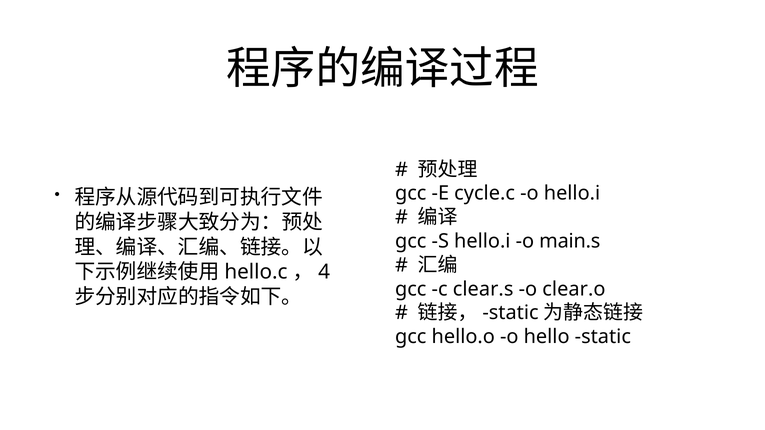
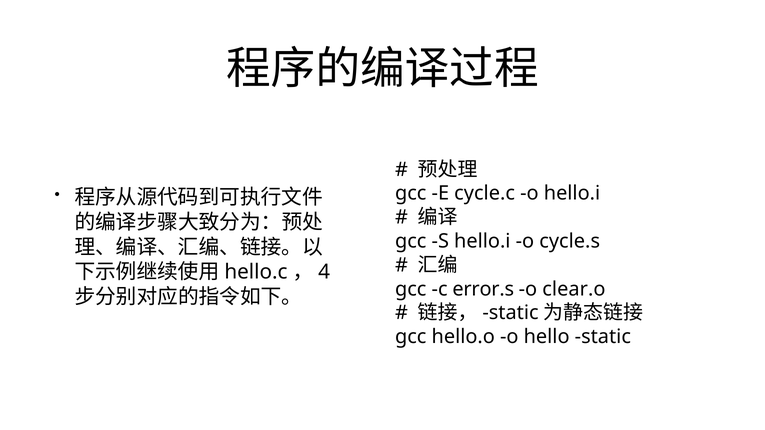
main.s: main.s -> cycle.s (570, 241)
clear.s: clear.s -> error.s (483, 289)
